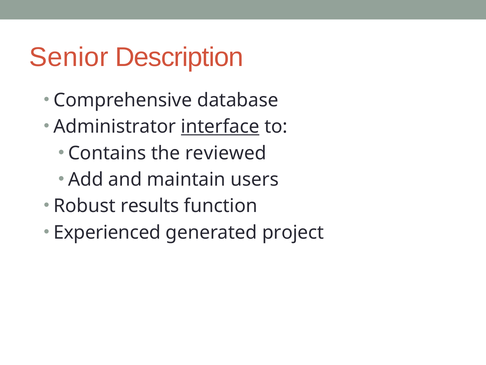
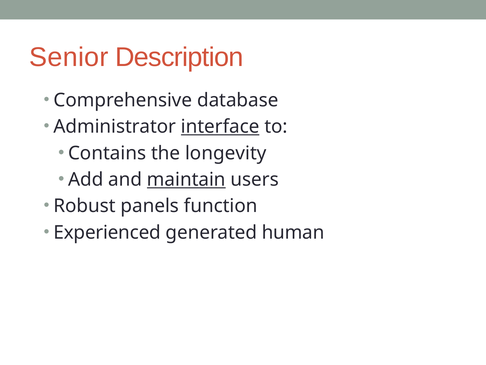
reviewed: reviewed -> longevity (226, 153)
maintain underline: none -> present (186, 179)
results: results -> panels (150, 206)
project: project -> human (293, 232)
